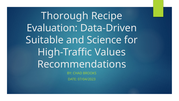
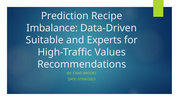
Thorough: Thorough -> Prediction (65, 16)
Evaluation: Evaluation -> Imbalance (52, 28)
Science: Science -> Experts (104, 40)
